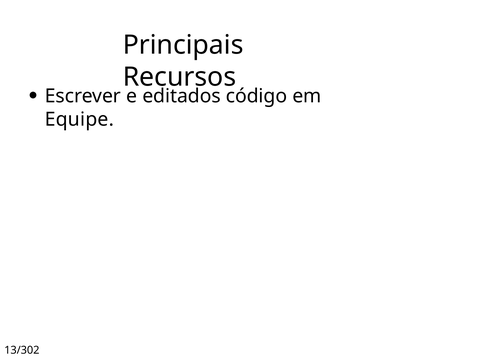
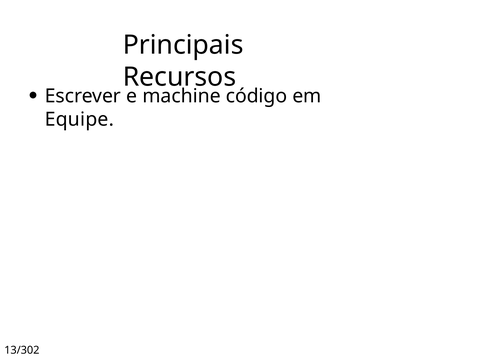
editados: editados -> machine (182, 96)
